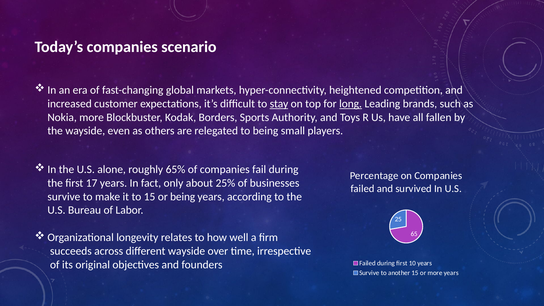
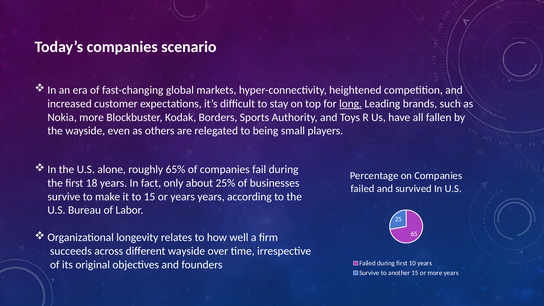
stay underline: present -> none (279, 104)
17: 17 -> 18 (92, 183)
or being: being -> years (183, 197)
